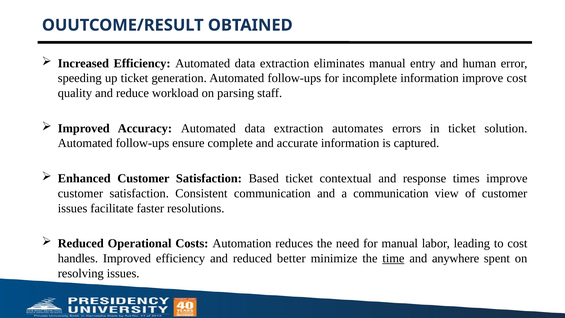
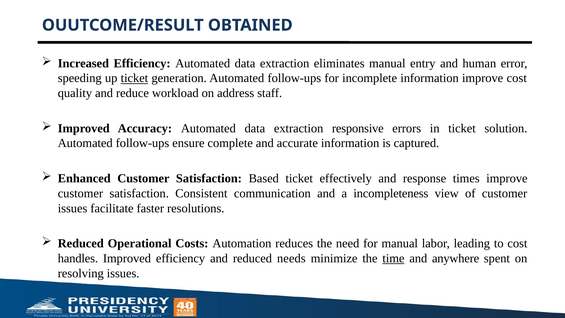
ticket underline: none -> present (134, 78)
parsing: parsing -> address (236, 93)
automates: automates -> responsive (358, 128)
contextual: contextual -> effectively (346, 178)
a communication: communication -> incompleteness (391, 193)
better: better -> needs (291, 258)
